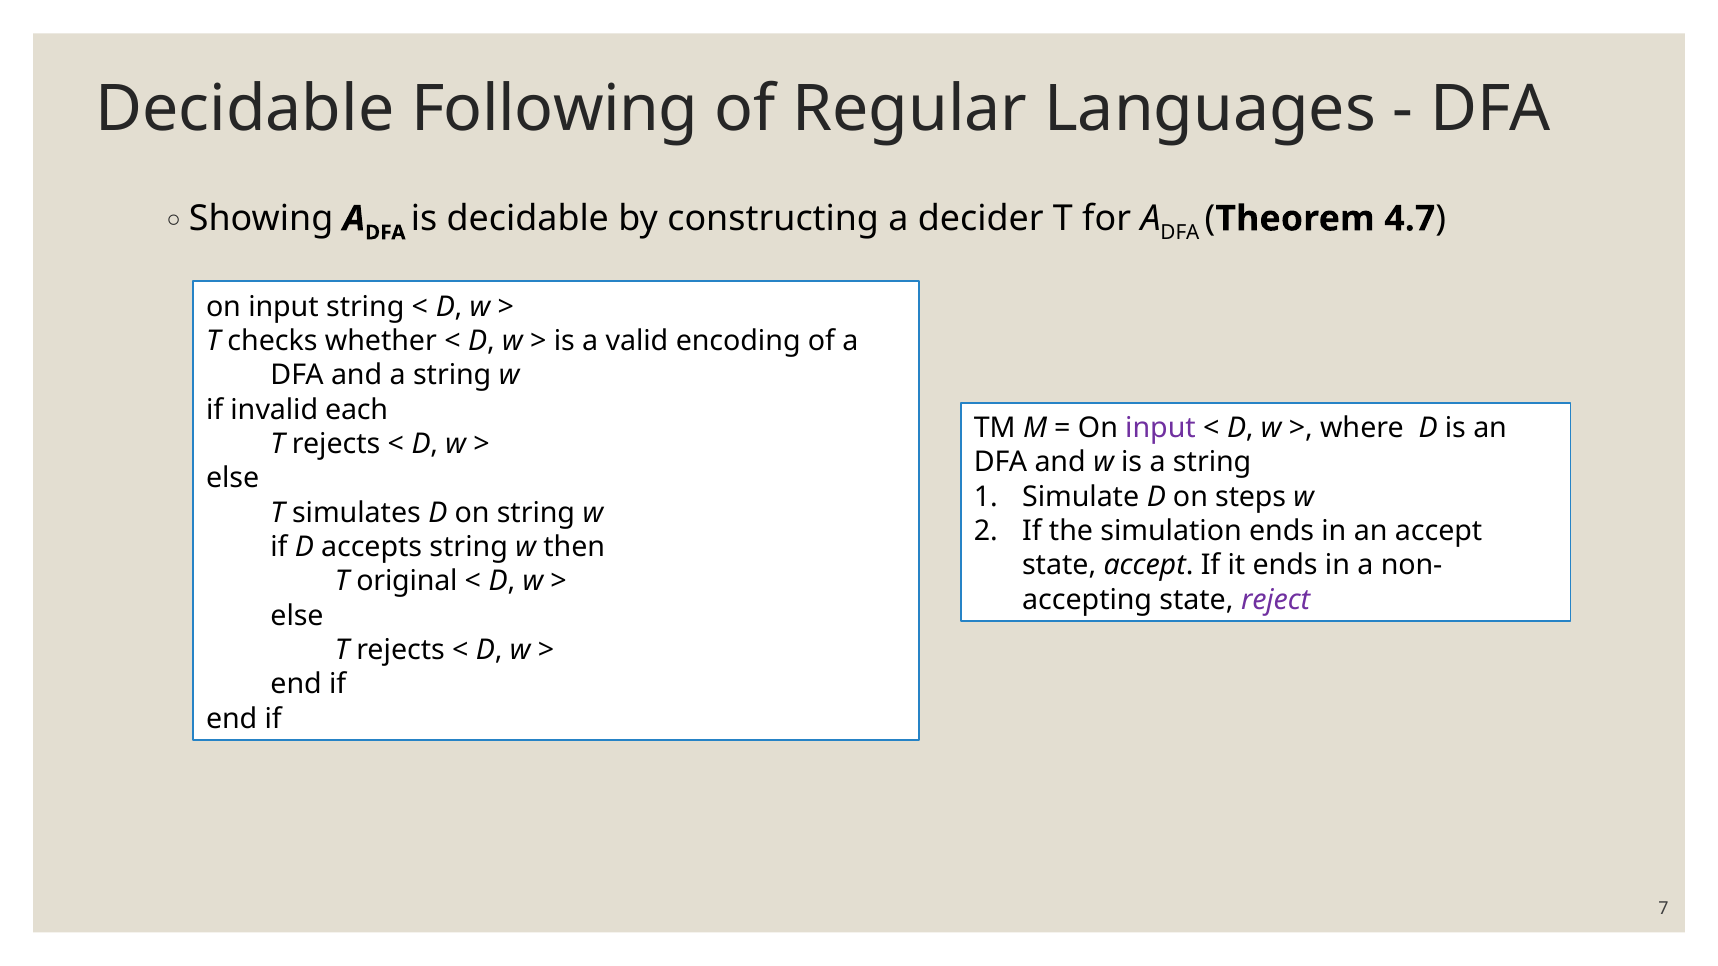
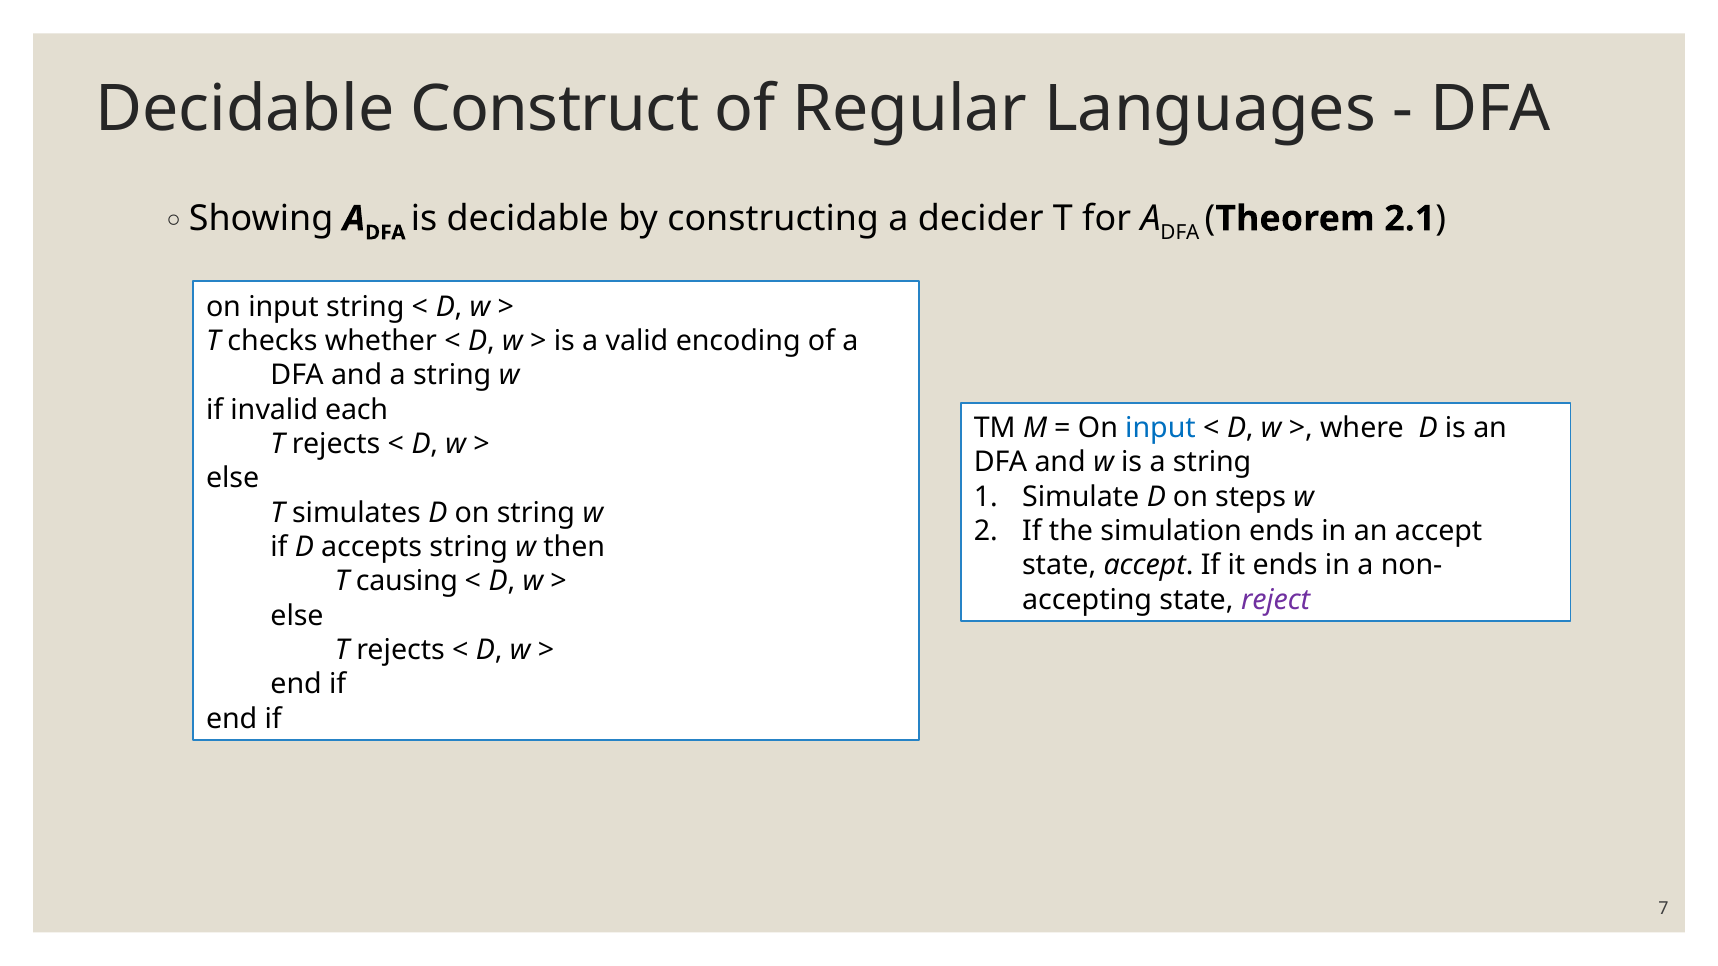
Following: Following -> Construct (555, 110)
4.7: 4.7 -> 2.1 (1410, 219)
input colour: purple -> blue (1160, 428)
original: original -> causing (407, 582)
